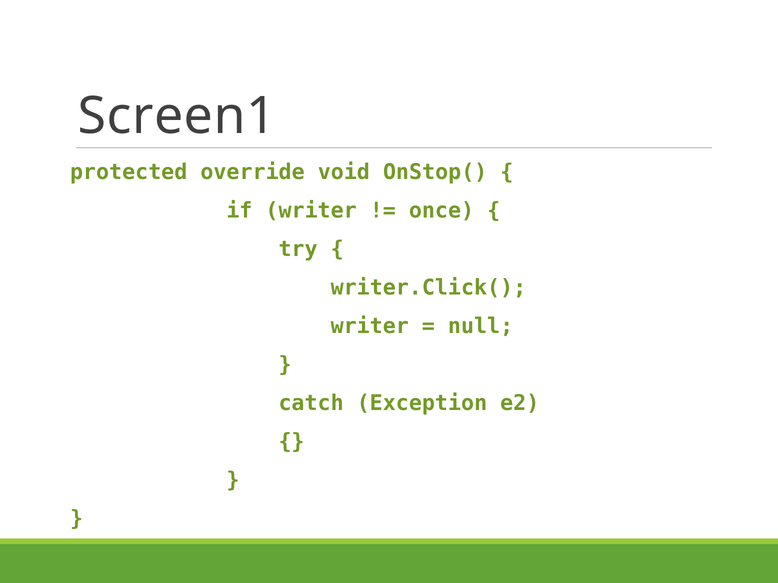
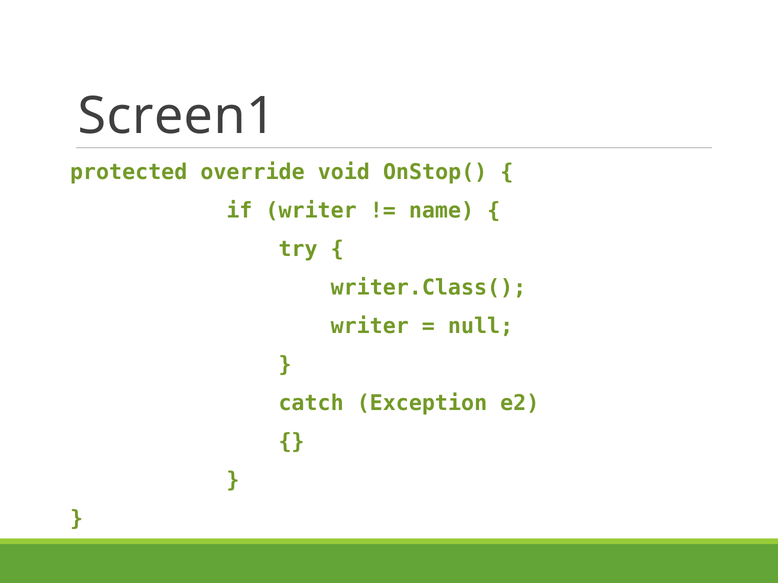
once: once -> name (441, 211)
writer.Click(: writer.Click( -> writer.Class( (428, 288)
